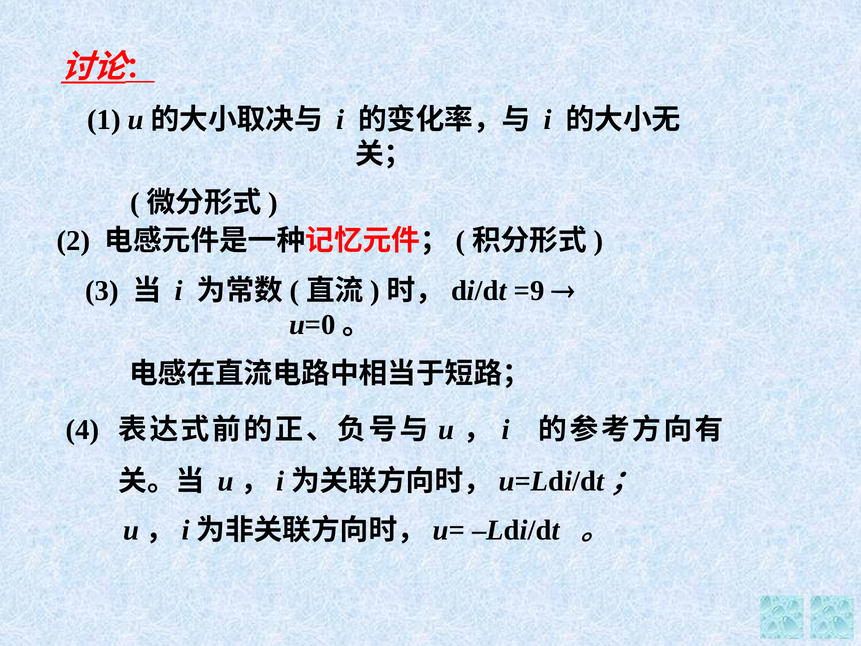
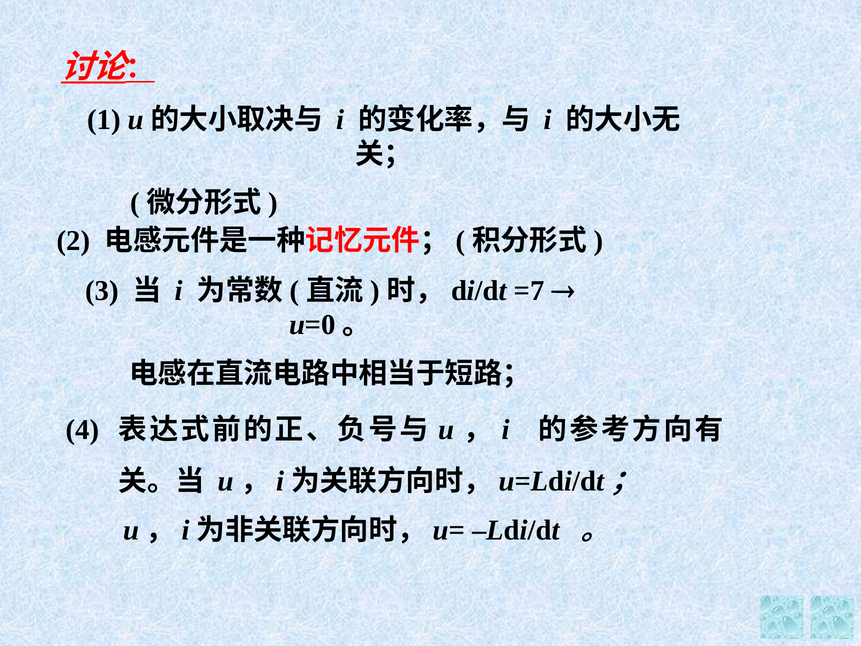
=9: =9 -> =7 (529, 290)
